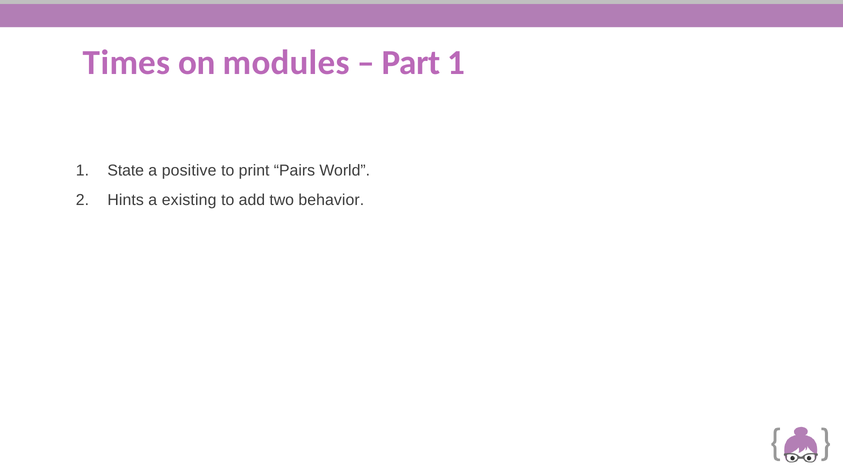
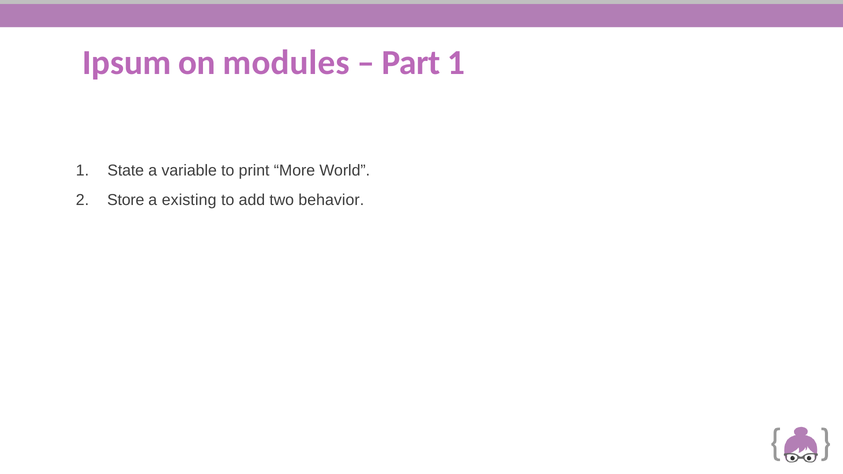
Times: Times -> Ipsum (127, 62)
positive: positive -> variable (189, 170)
Pairs: Pairs -> More (294, 170)
Hints: Hints -> Store (126, 200)
